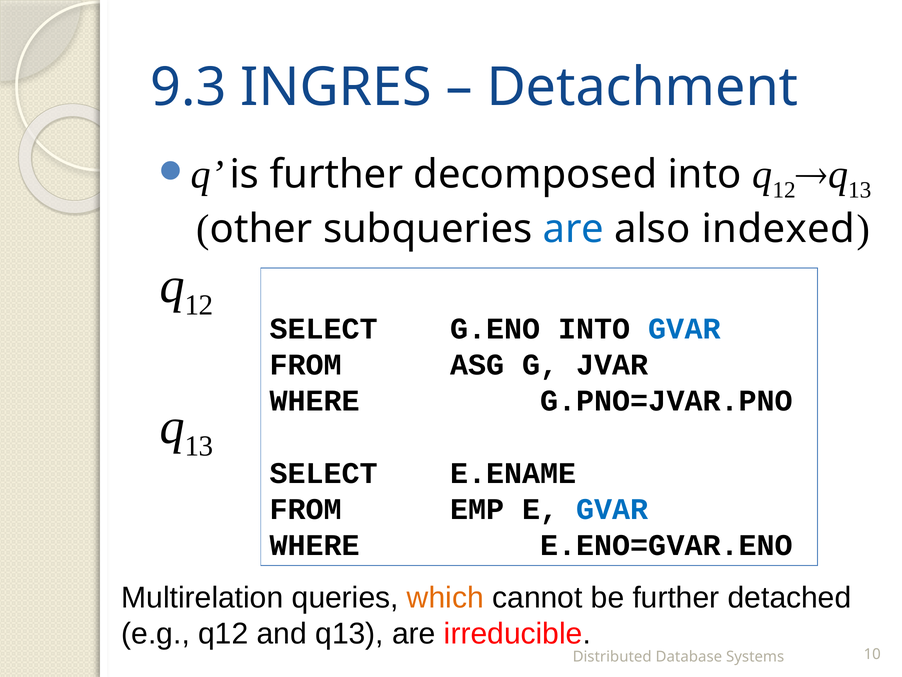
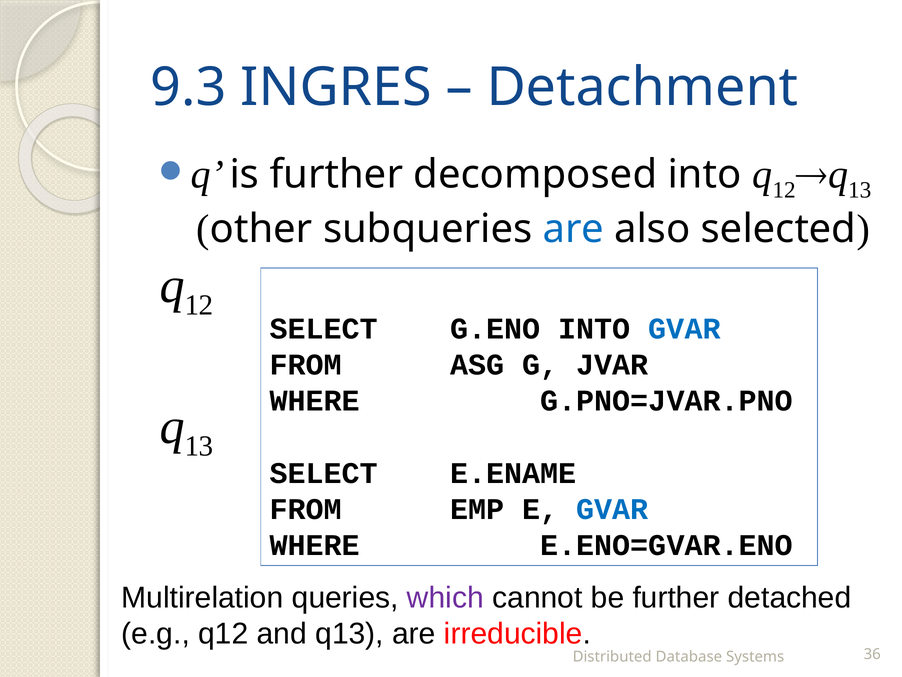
indexed: indexed -> selected (779, 229)
which colour: orange -> purple (445, 597)
10: 10 -> 36 (872, 654)
